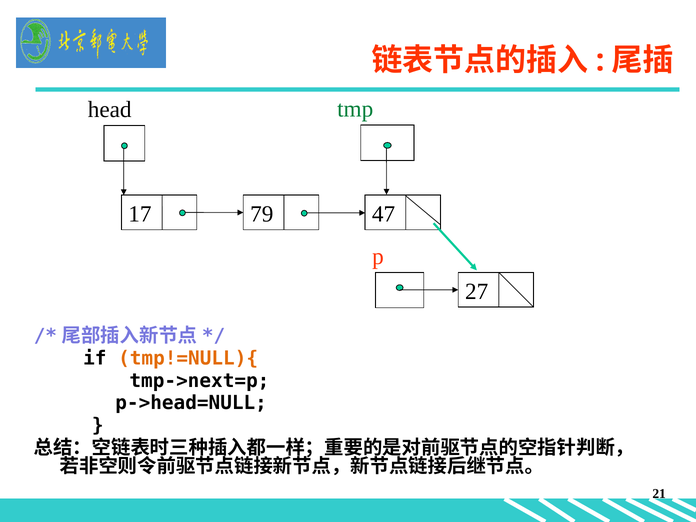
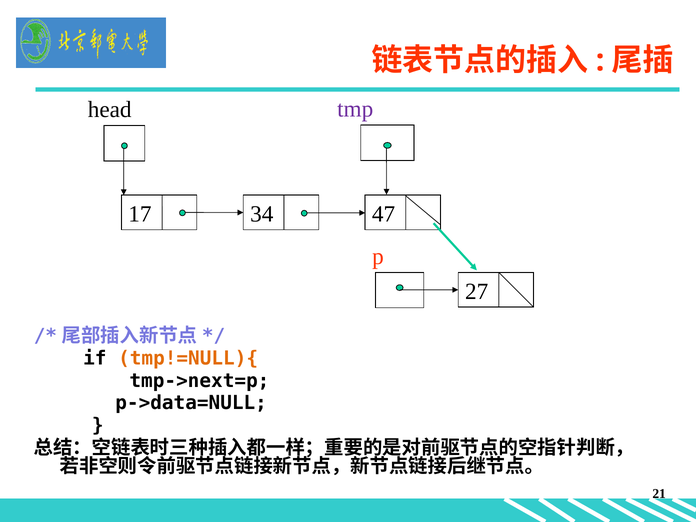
tmp colour: green -> purple (355, 109)
79: 79 -> 34 (262, 214)
p->head=NULL: p->head=NULL -> p->data=NULL (191, 403)
